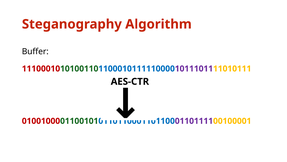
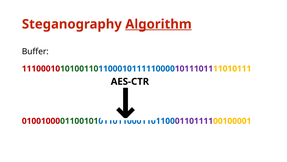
Algorithm underline: none -> present (158, 24)
